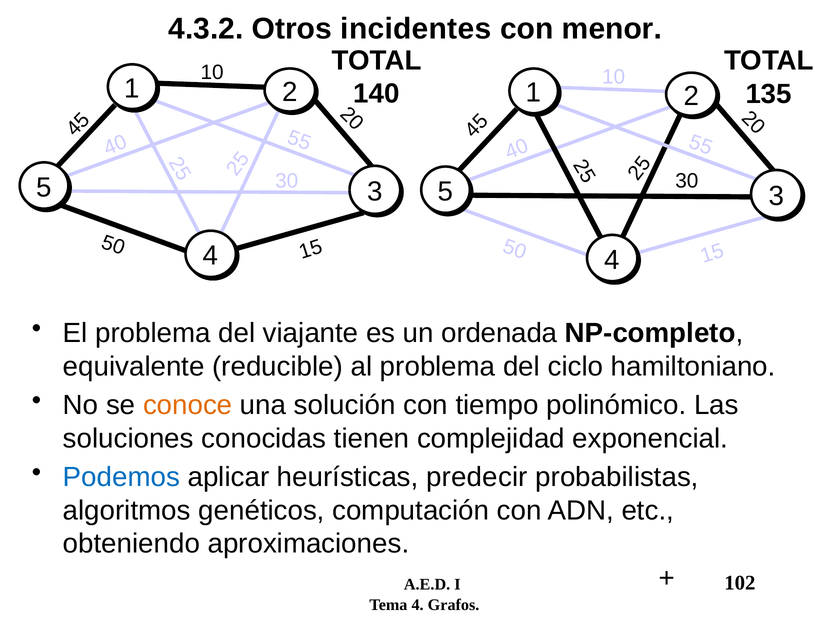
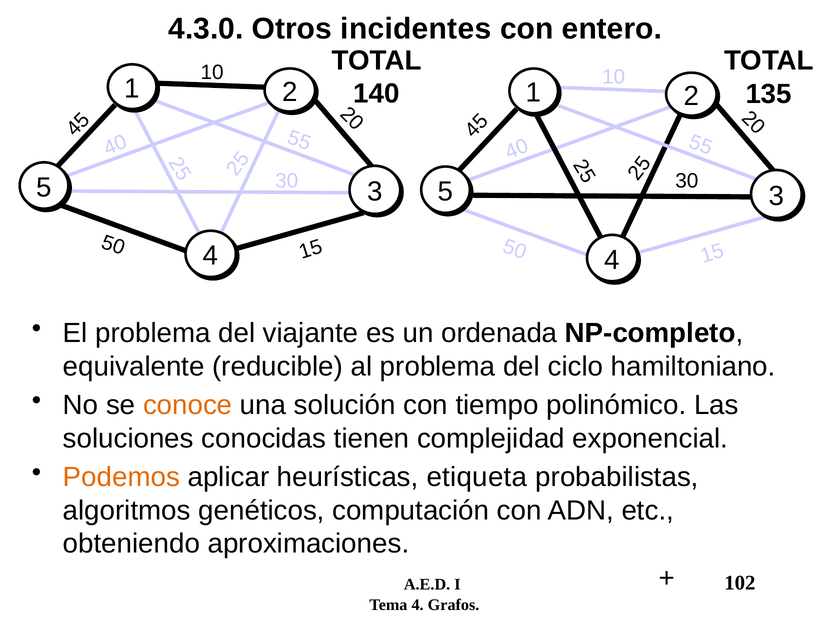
4.3.2: 4.3.2 -> 4.3.0 (206, 29)
menor: menor -> entero (612, 29)
Podemos colour: blue -> orange (121, 477)
predecir: predecir -> etiqueta (477, 477)
